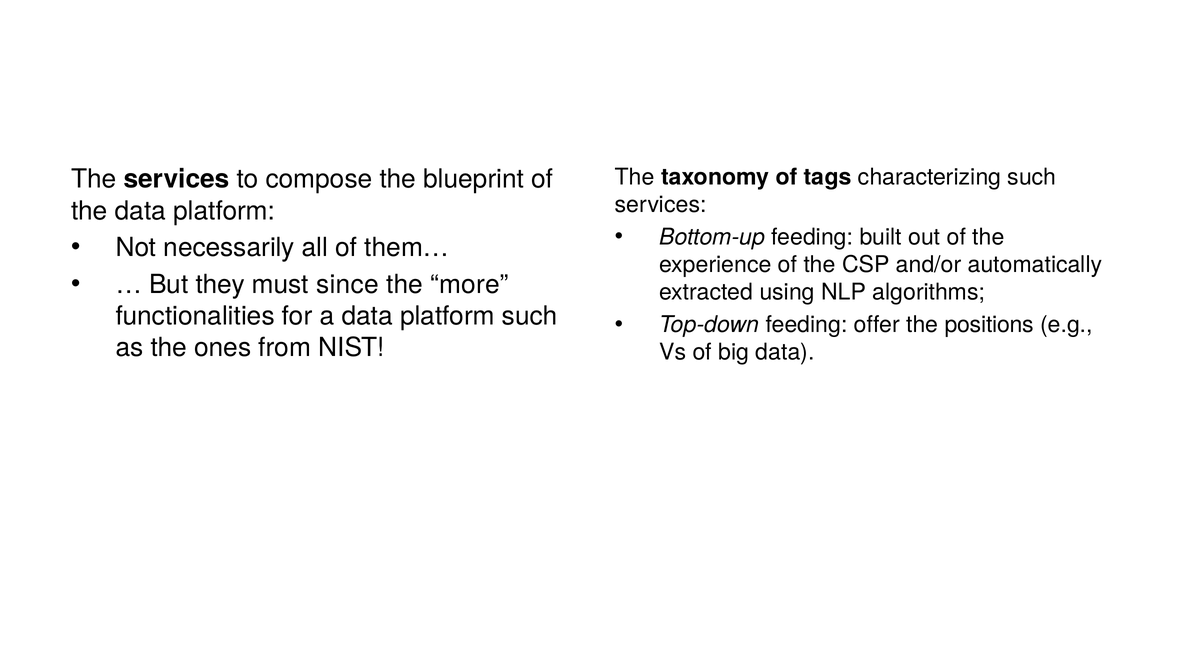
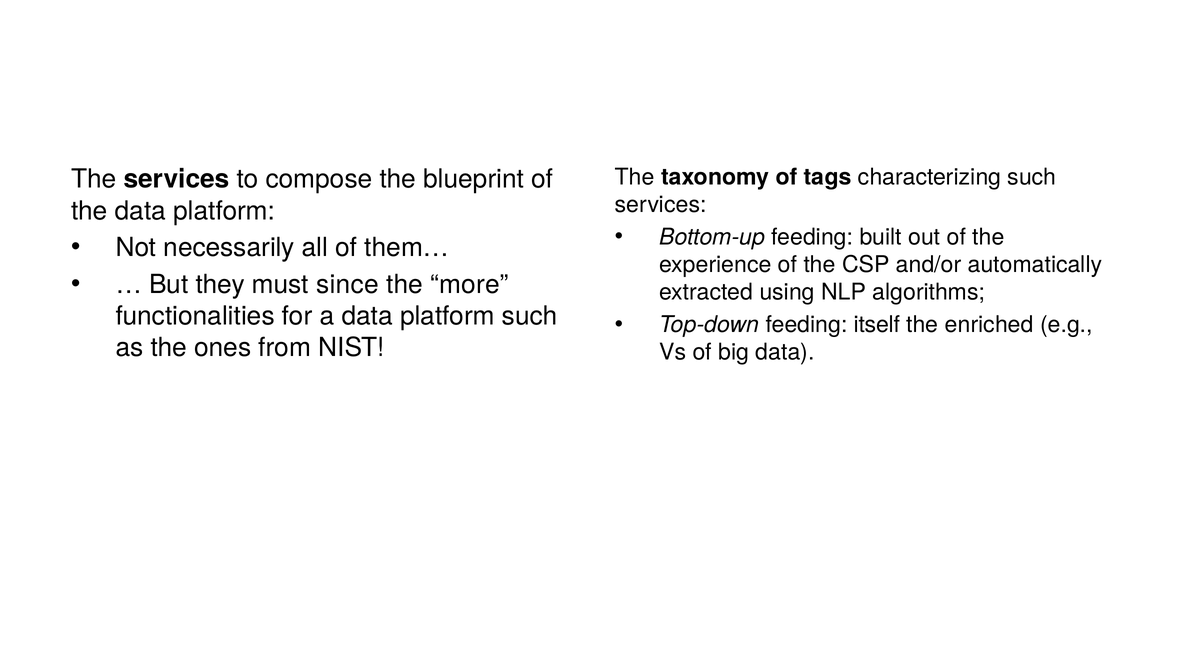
offer: offer -> itself (877, 325)
positions: positions -> enriched (989, 325)
